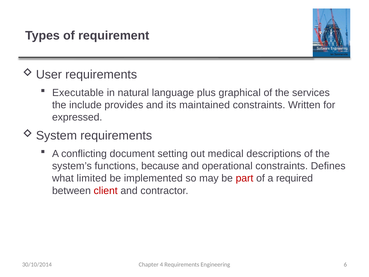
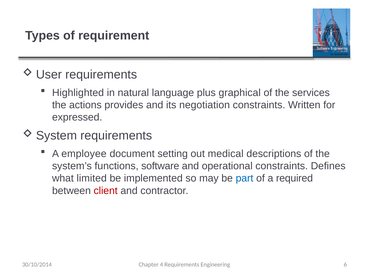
Executable: Executable -> Highlighted (78, 93)
include: include -> actions (85, 105)
maintained: maintained -> negotiation (205, 105)
conflicting: conflicting -> employee (84, 154)
because: because -> software (160, 166)
part colour: red -> blue (245, 178)
